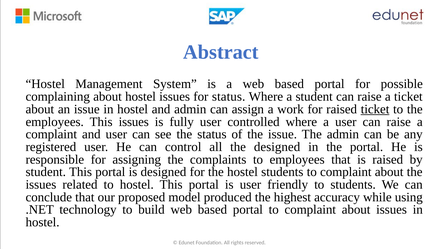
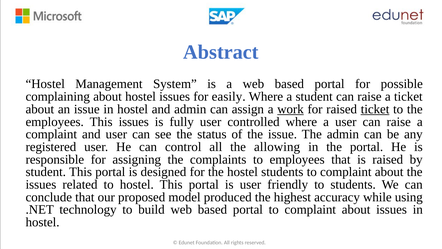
for status: status -> easily (229, 96)
work underline: none -> present (290, 109)
the designed: designed -> allowing (277, 147)
